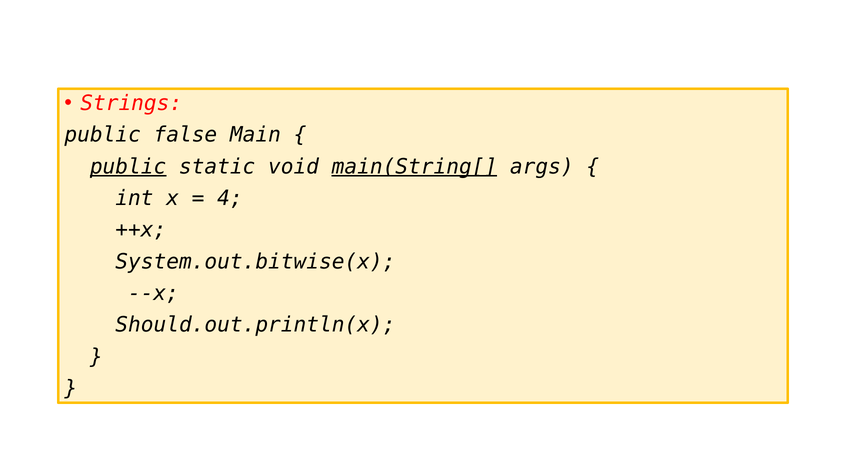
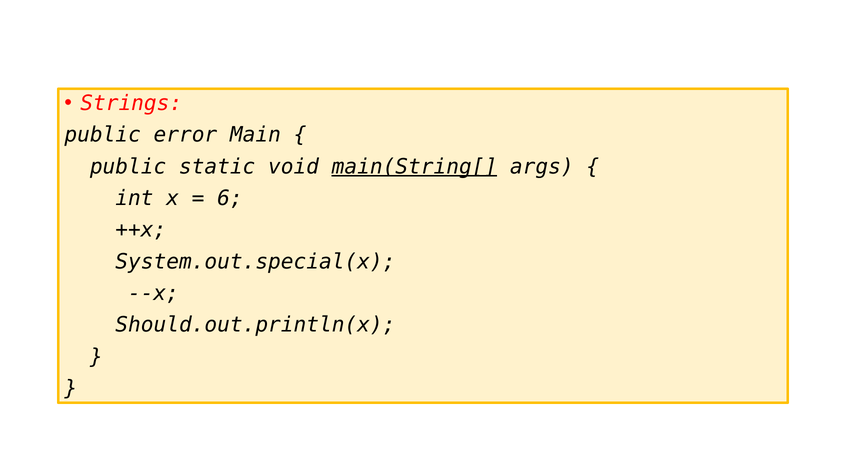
false: false -> error (185, 135)
public underline: present -> none (128, 167)
4: 4 -> 6 (230, 198)
System.out.bitwise(x: System.out.bitwise(x -> System.out.special(x (255, 261)
